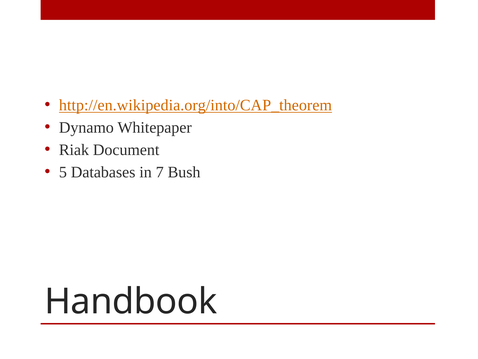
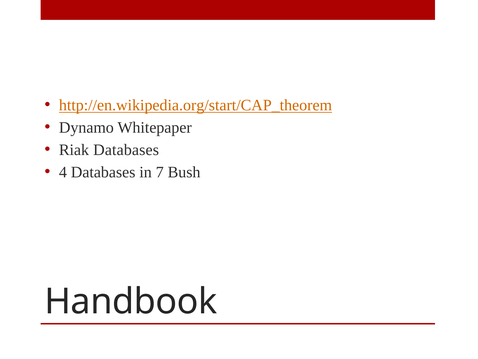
http://en.wikipedia.org/into/CAP_theorem: http://en.wikipedia.org/into/CAP_theorem -> http://en.wikipedia.org/start/CAP_theorem (195, 105)
Riak Document: Document -> Databases (126, 150)
5: 5 -> 4 (63, 172)
